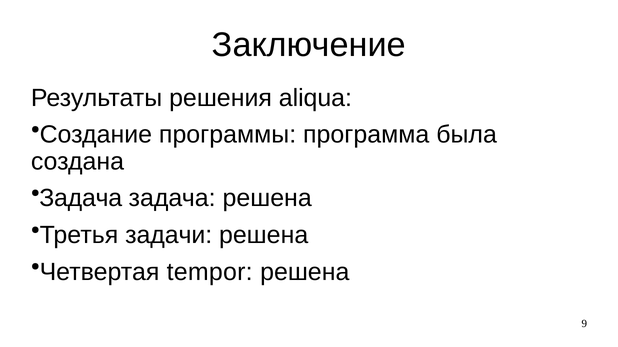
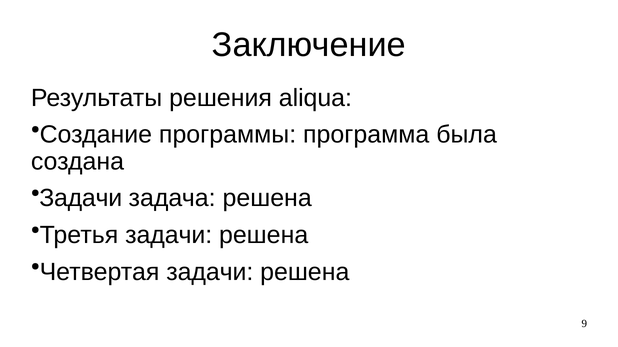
Задача: Задача -> Задачи (81, 199)
Четвертая tempor: tempor -> задачи (210, 272)
